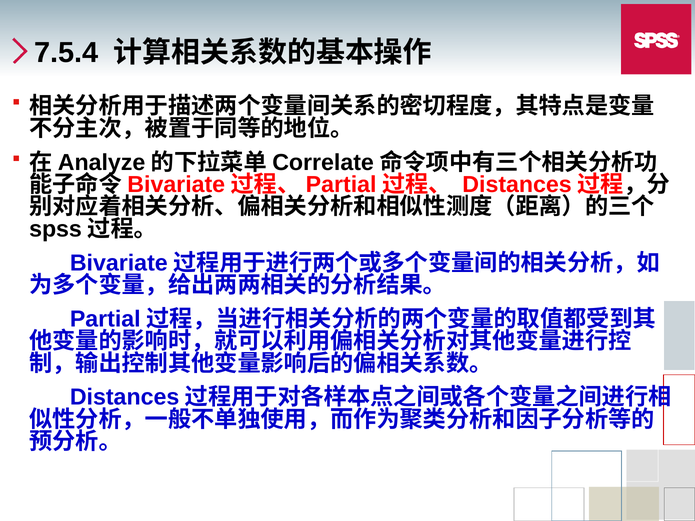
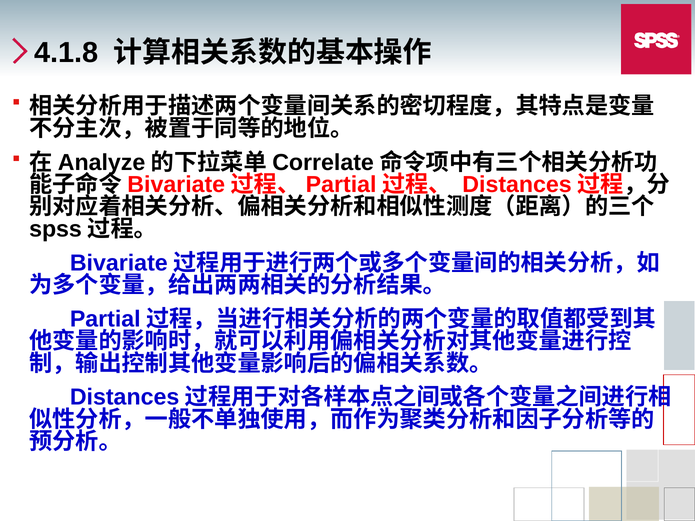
7.5.4: 7.5.4 -> 4.1.8 (66, 53)
